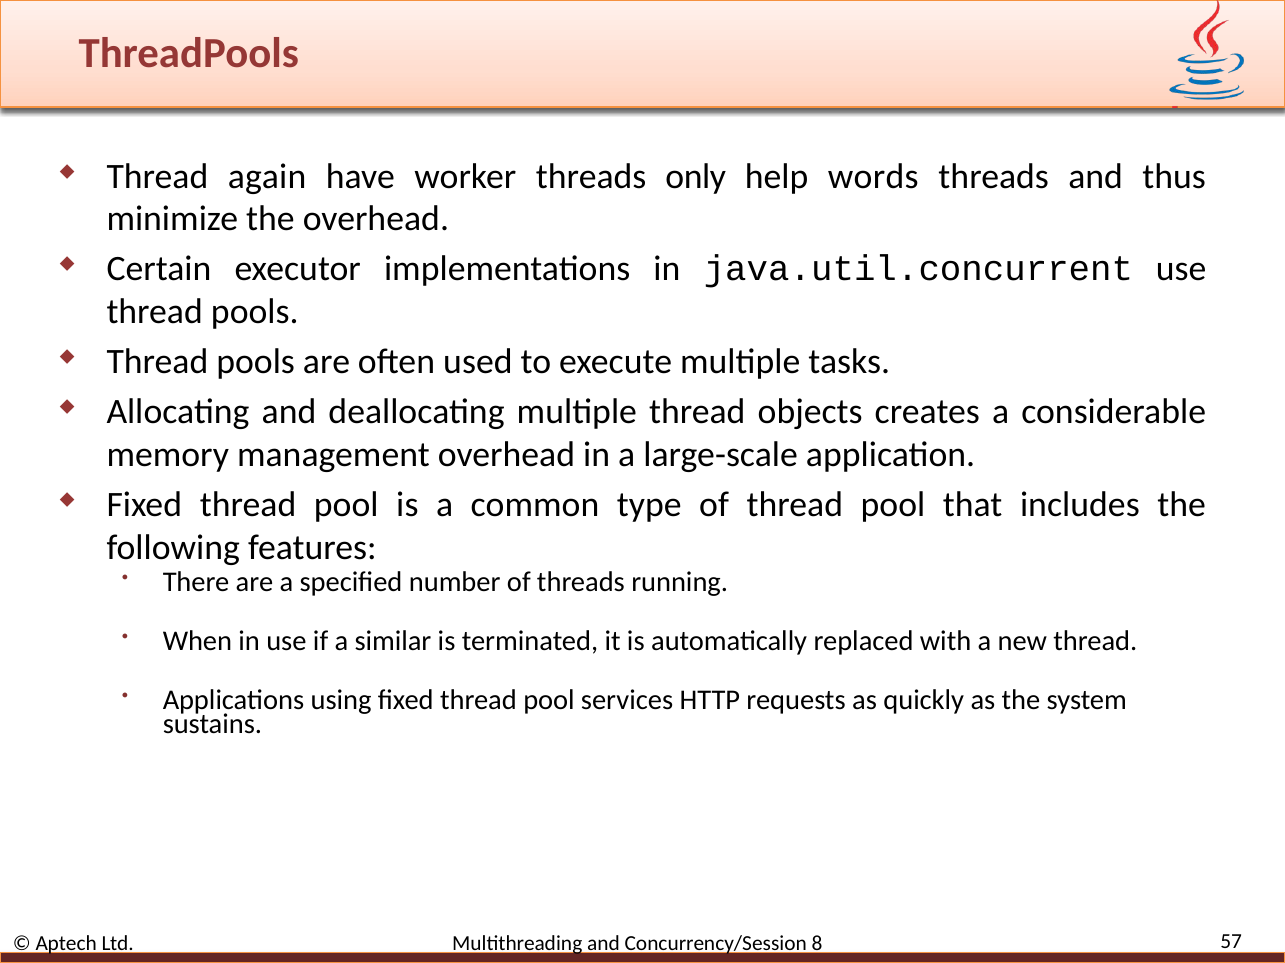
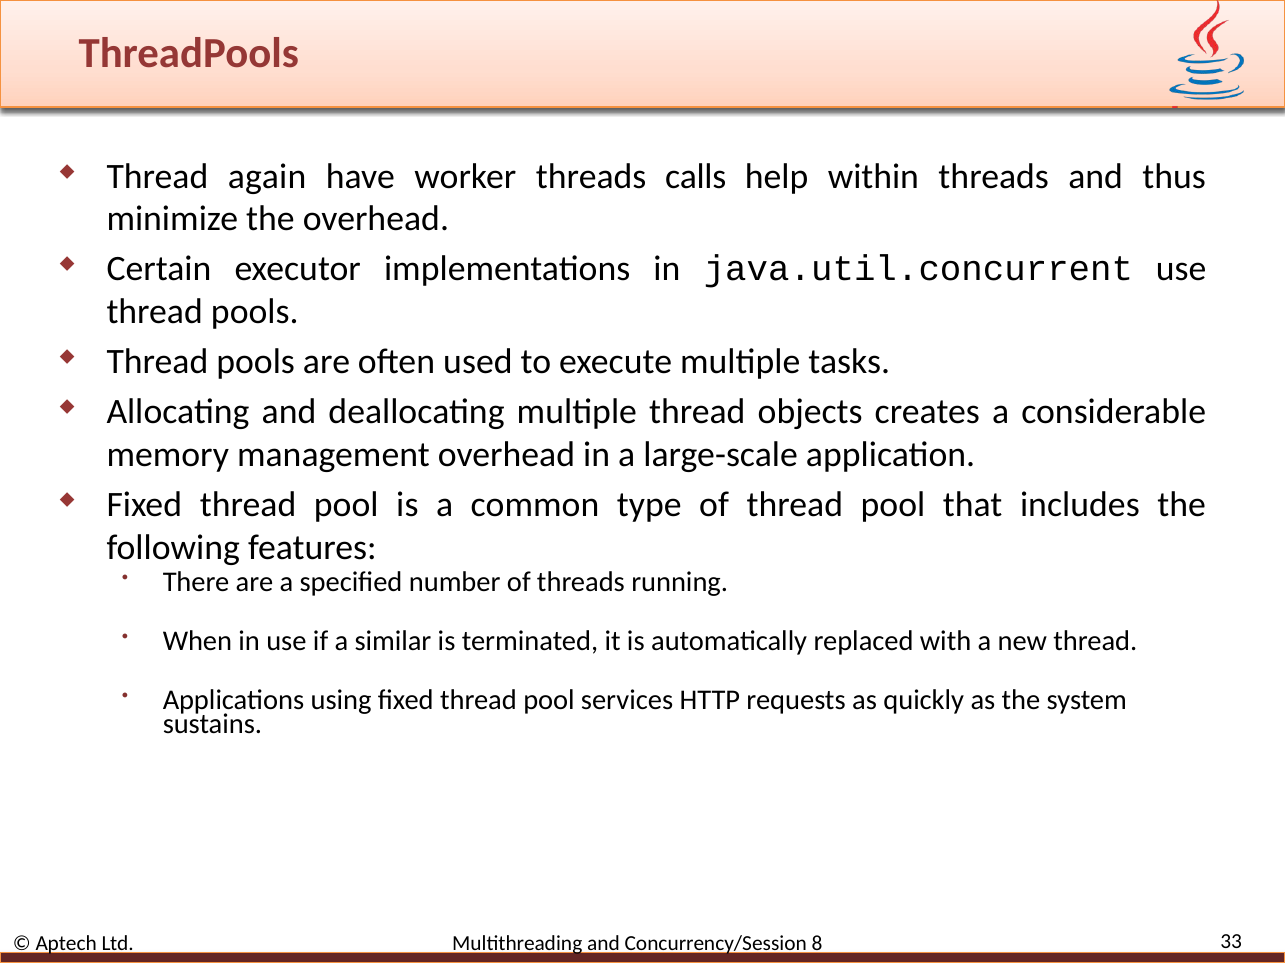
only: only -> calls (696, 177)
words: words -> within (873, 177)
57: 57 -> 33 (1231, 942)
